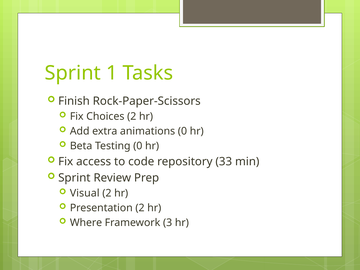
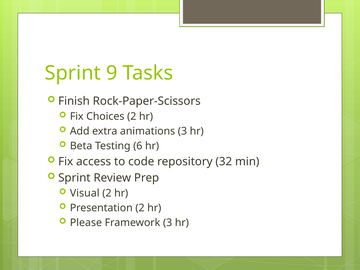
1: 1 -> 9 (112, 73)
animations 0: 0 -> 3 (182, 131)
Testing 0: 0 -> 6 (138, 146)
33: 33 -> 32 (224, 162)
Where: Where -> Please (86, 223)
